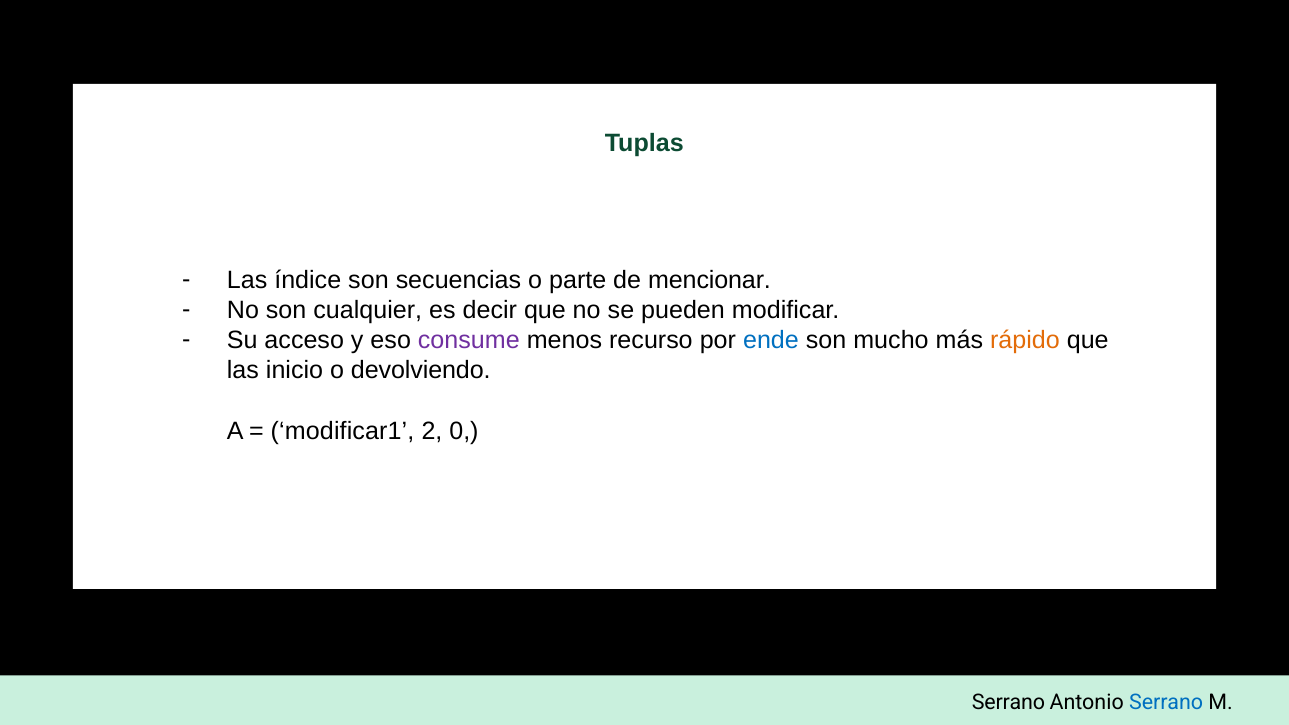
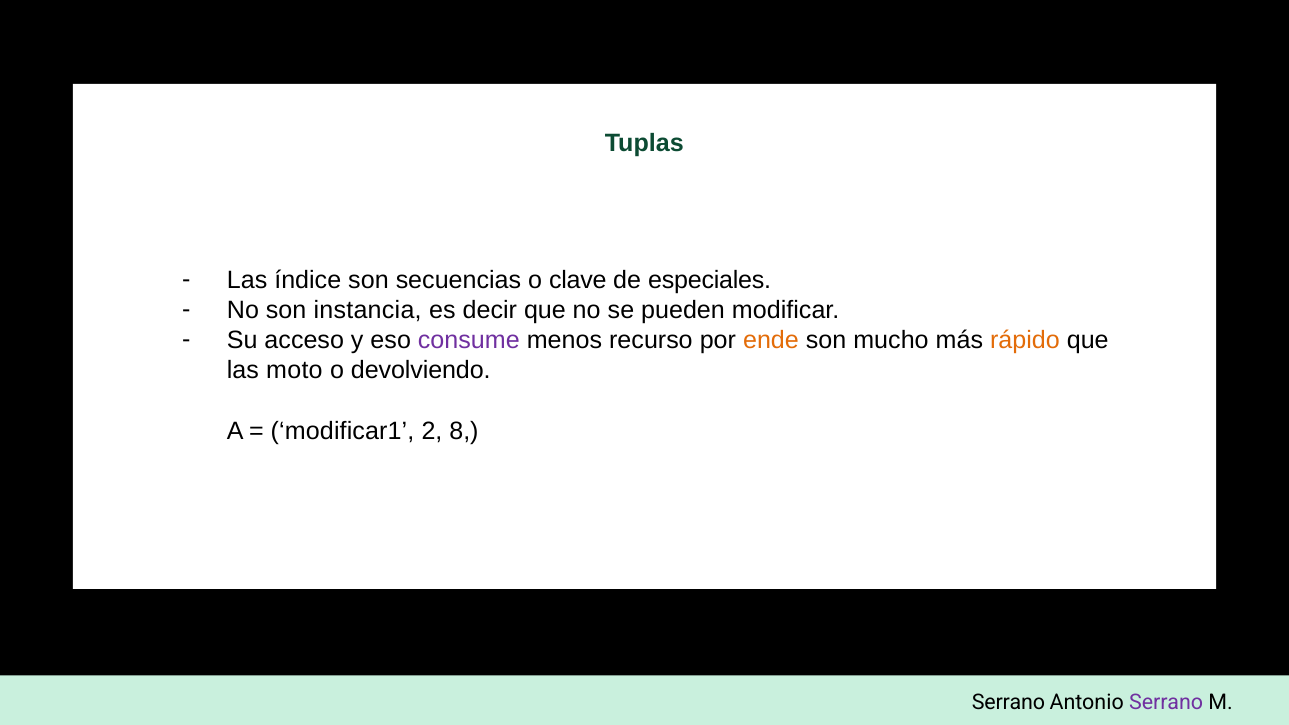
parte: parte -> clave (578, 280)
mencionar: mencionar -> especiales (710, 280)
cualquier: cualquier -> instancia (368, 311)
ende colour: blue -> orange (771, 341)
inicio: inicio -> moto (294, 371)
0: 0 -> 8 (464, 431)
Serrano colour: blue -> purple (1166, 703)
